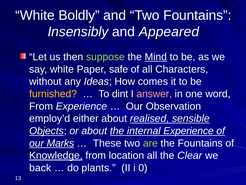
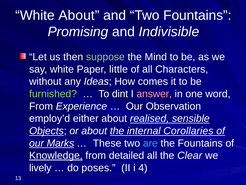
White Boldly: Boldly -> About (79, 15)
Insensibly: Insensibly -> Promising (78, 32)
Appeared: Appeared -> Indivisible (169, 32)
Mind underline: present -> none (156, 57)
safe: safe -> little (119, 69)
furnished colour: yellow -> light green (53, 94)
internal Experience: Experience -> Corollaries (188, 131)
are colour: light green -> light blue (150, 143)
location: location -> detailed (126, 155)
back: back -> lively (40, 167)
plants: plants -> poses (99, 167)
0: 0 -> 4 (143, 167)
